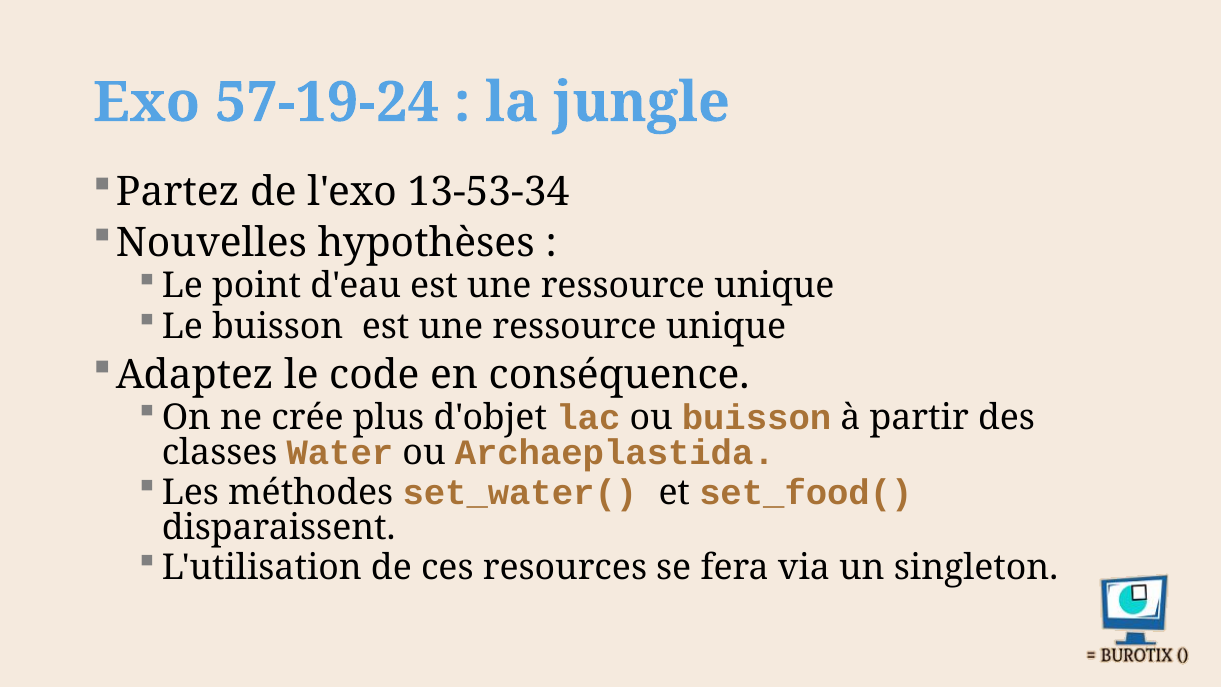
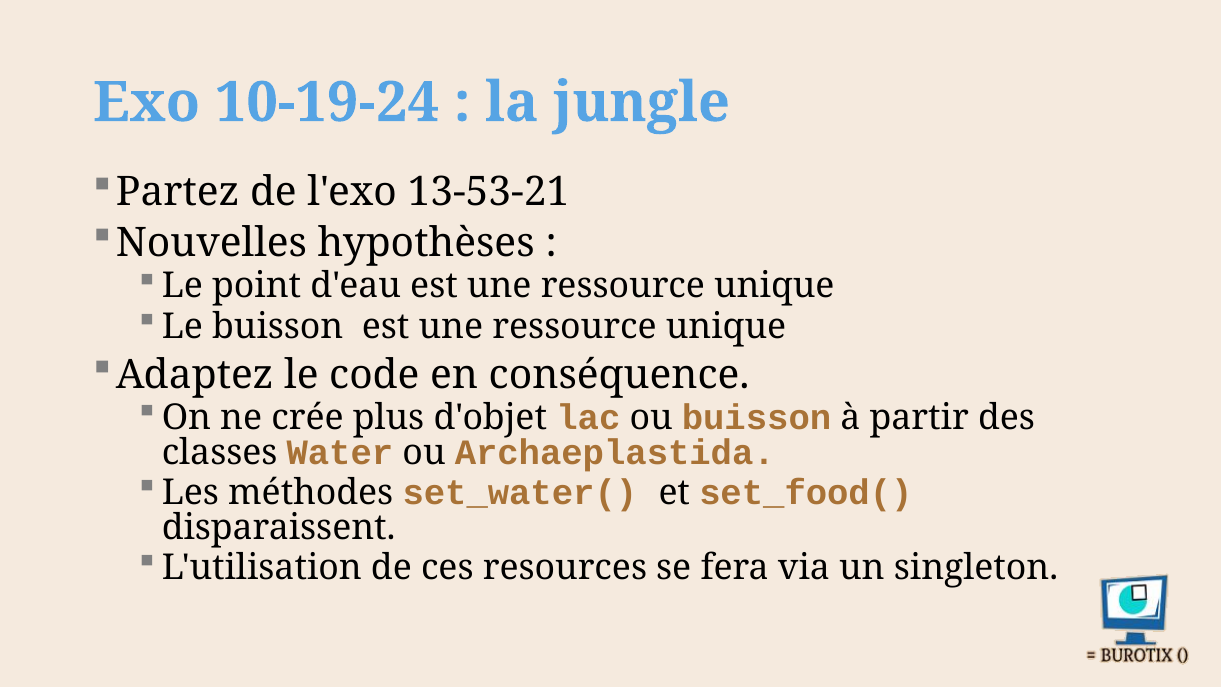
57-19-24: 57-19-24 -> 10-19-24 (327, 103)
13-53-34: 13-53-34 -> 13-53-21 (488, 192)
